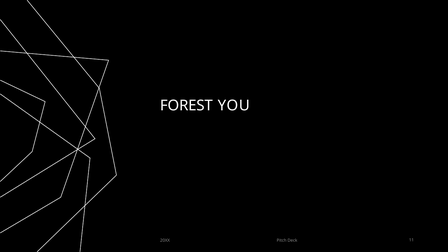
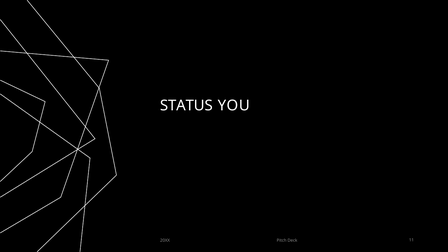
FOREST: FOREST -> STATUS (186, 106)
